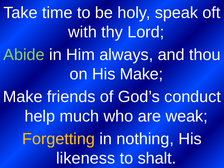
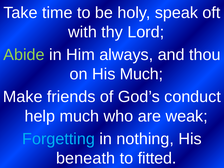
His Make: Make -> Much (141, 74)
Forgetting colour: yellow -> light blue (59, 139)
likeness: likeness -> beneath (86, 158)
shalt: shalt -> fitted (157, 158)
